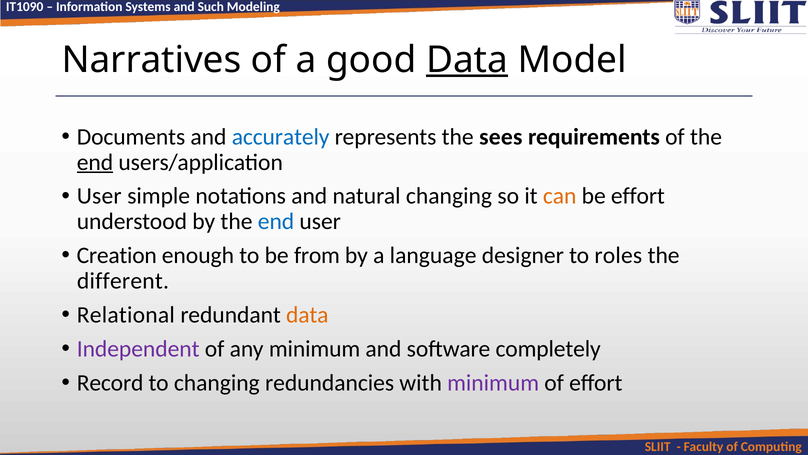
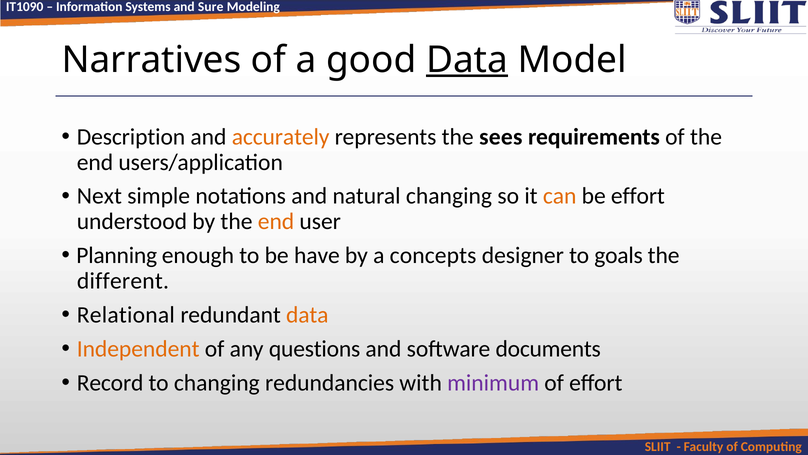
Such: Such -> Sure (211, 7)
Documents: Documents -> Description (131, 137)
accurately colour: blue -> orange (281, 137)
end underline: present -> none (95, 162)
User: User -> Next (99, 196)
end colour: blue -> orange (276, 221)
Creation: Creation -> Planning (117, 255)
from: from -> have (317, 255)
language: language -> concepts (433, 255)
roles: roles -> goals (619, 255)
Independent colour: purple -> orange (138, 348)
any minimum: minimum -> questions (315, 348)
completely: completely -> documents (548, 348)
